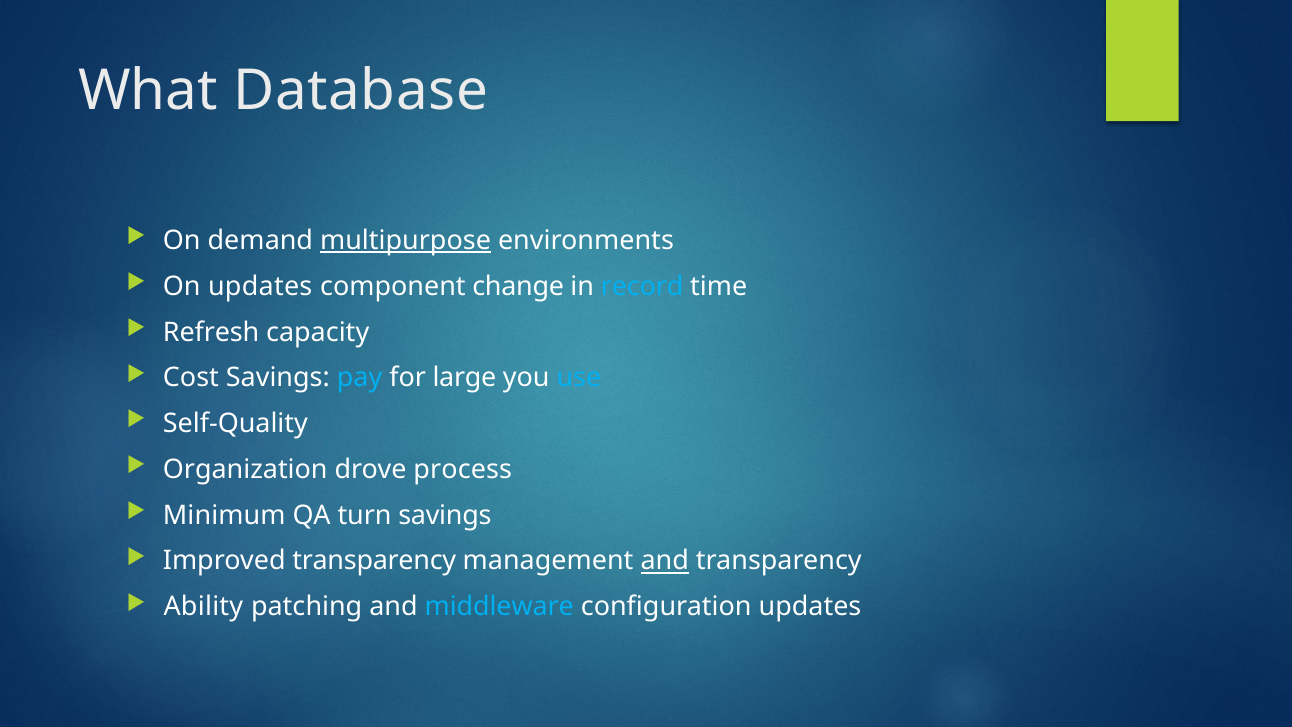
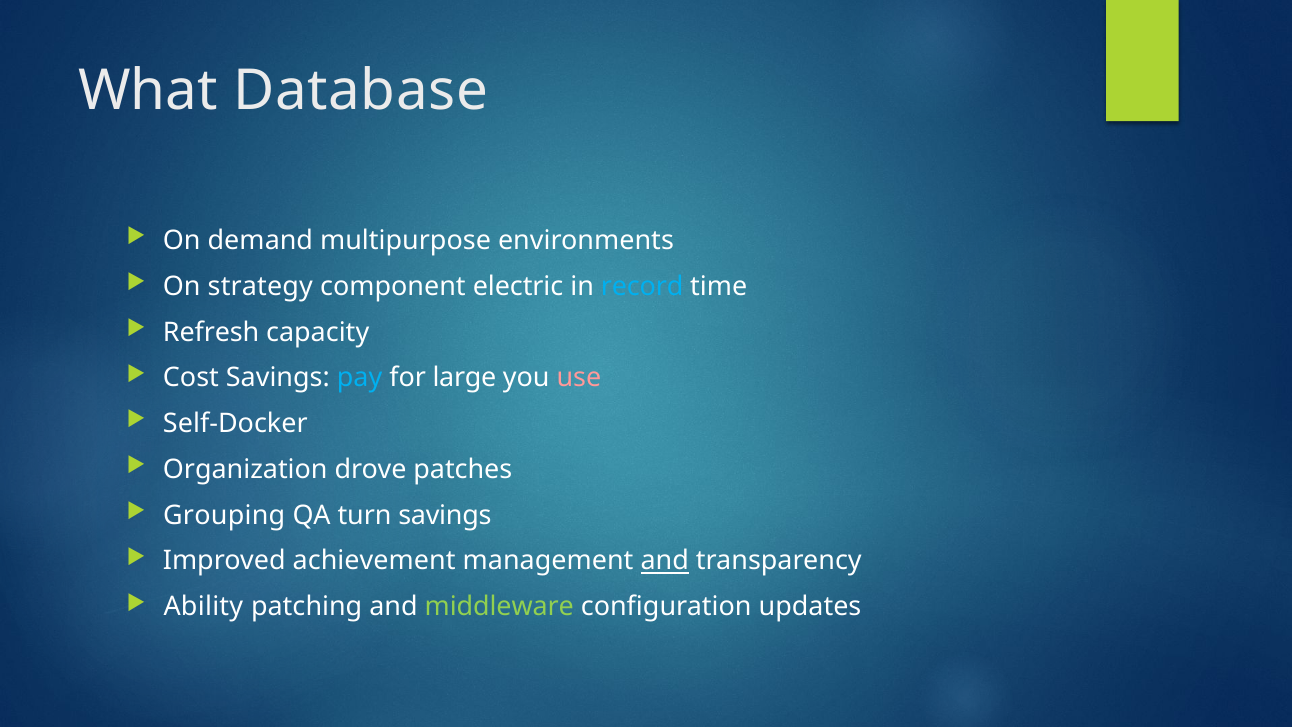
multipurpose underline: present -> none (406, 240)
On updates: updates -> strategy (260, 286)
change: change -> electric (518, 286)
use colour: light blue -> pink (579, 378)
Self-Quality: Self-Quality -> Self-Docker (235, 424)
process: process -> patches (463, 469)
Minimum: Minimum -> Grouping (224, 515)
Improved transparency: transparency -> achievement (374, 561)
middleware colour: light blue -> light green (499, 607)
